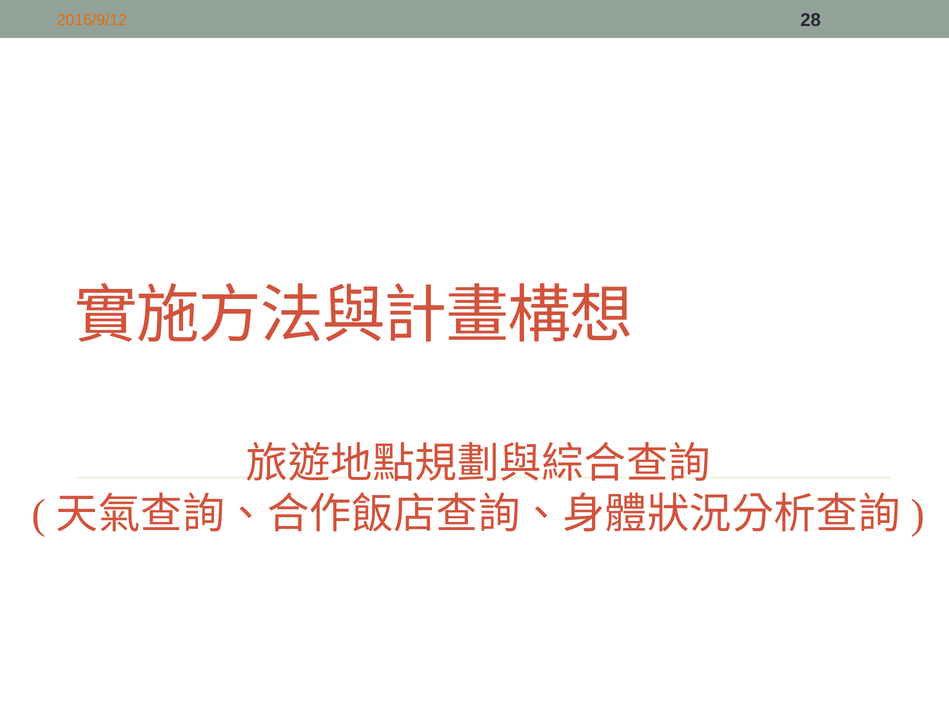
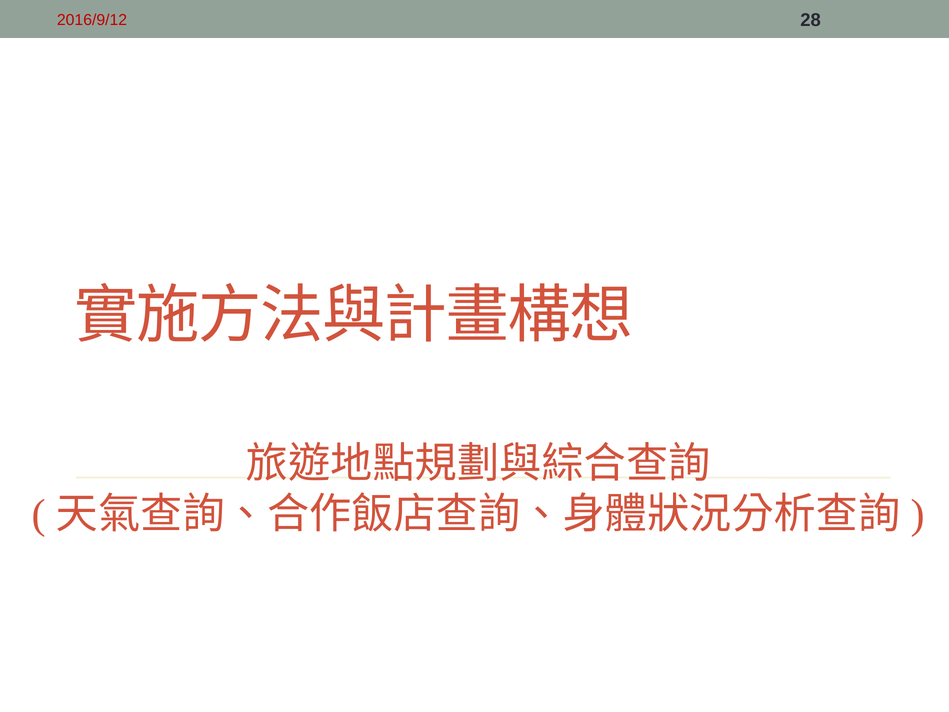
2016/9/12 colour: orange -> red (92, 20)
